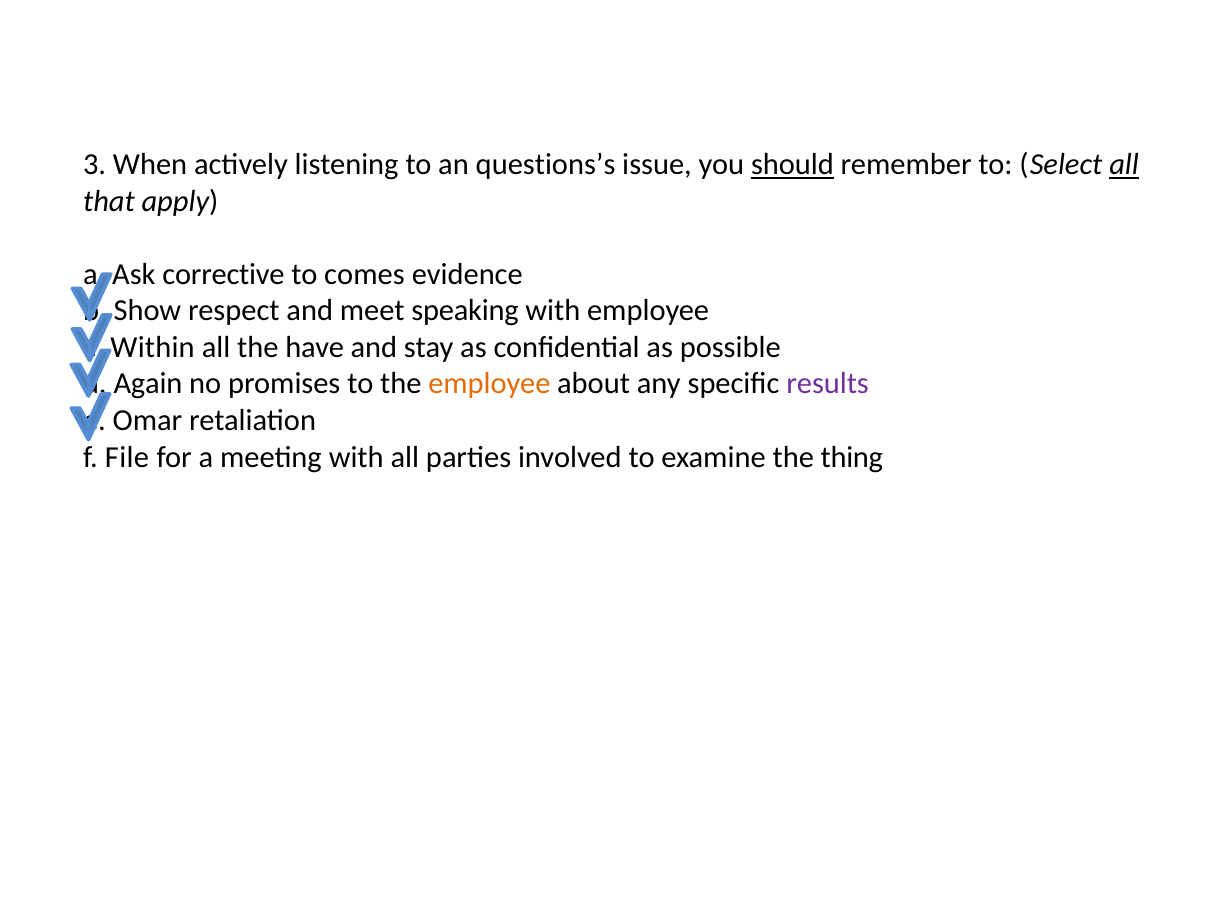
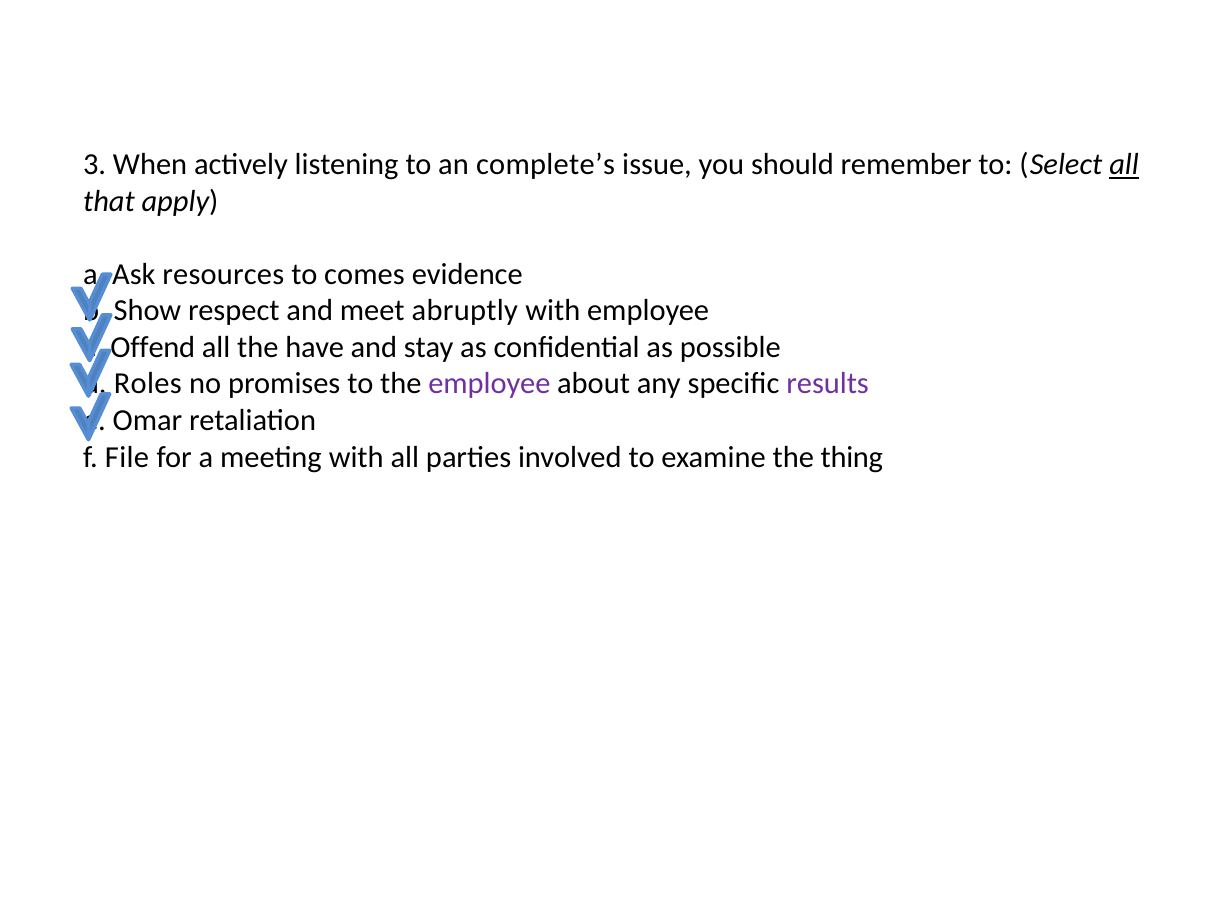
questions’s: questions’s -> complete’s (545, 165)
should underline: present -> none (792, 165)
corrective: corrective -> resources (223, 274)
speaking: speaking -> abruptly (465, 311)
Within: Within -> Offend (153, 347)
Again: Again -> Roles (148, 384)
employee colour: orange -> purple (489, 384)
